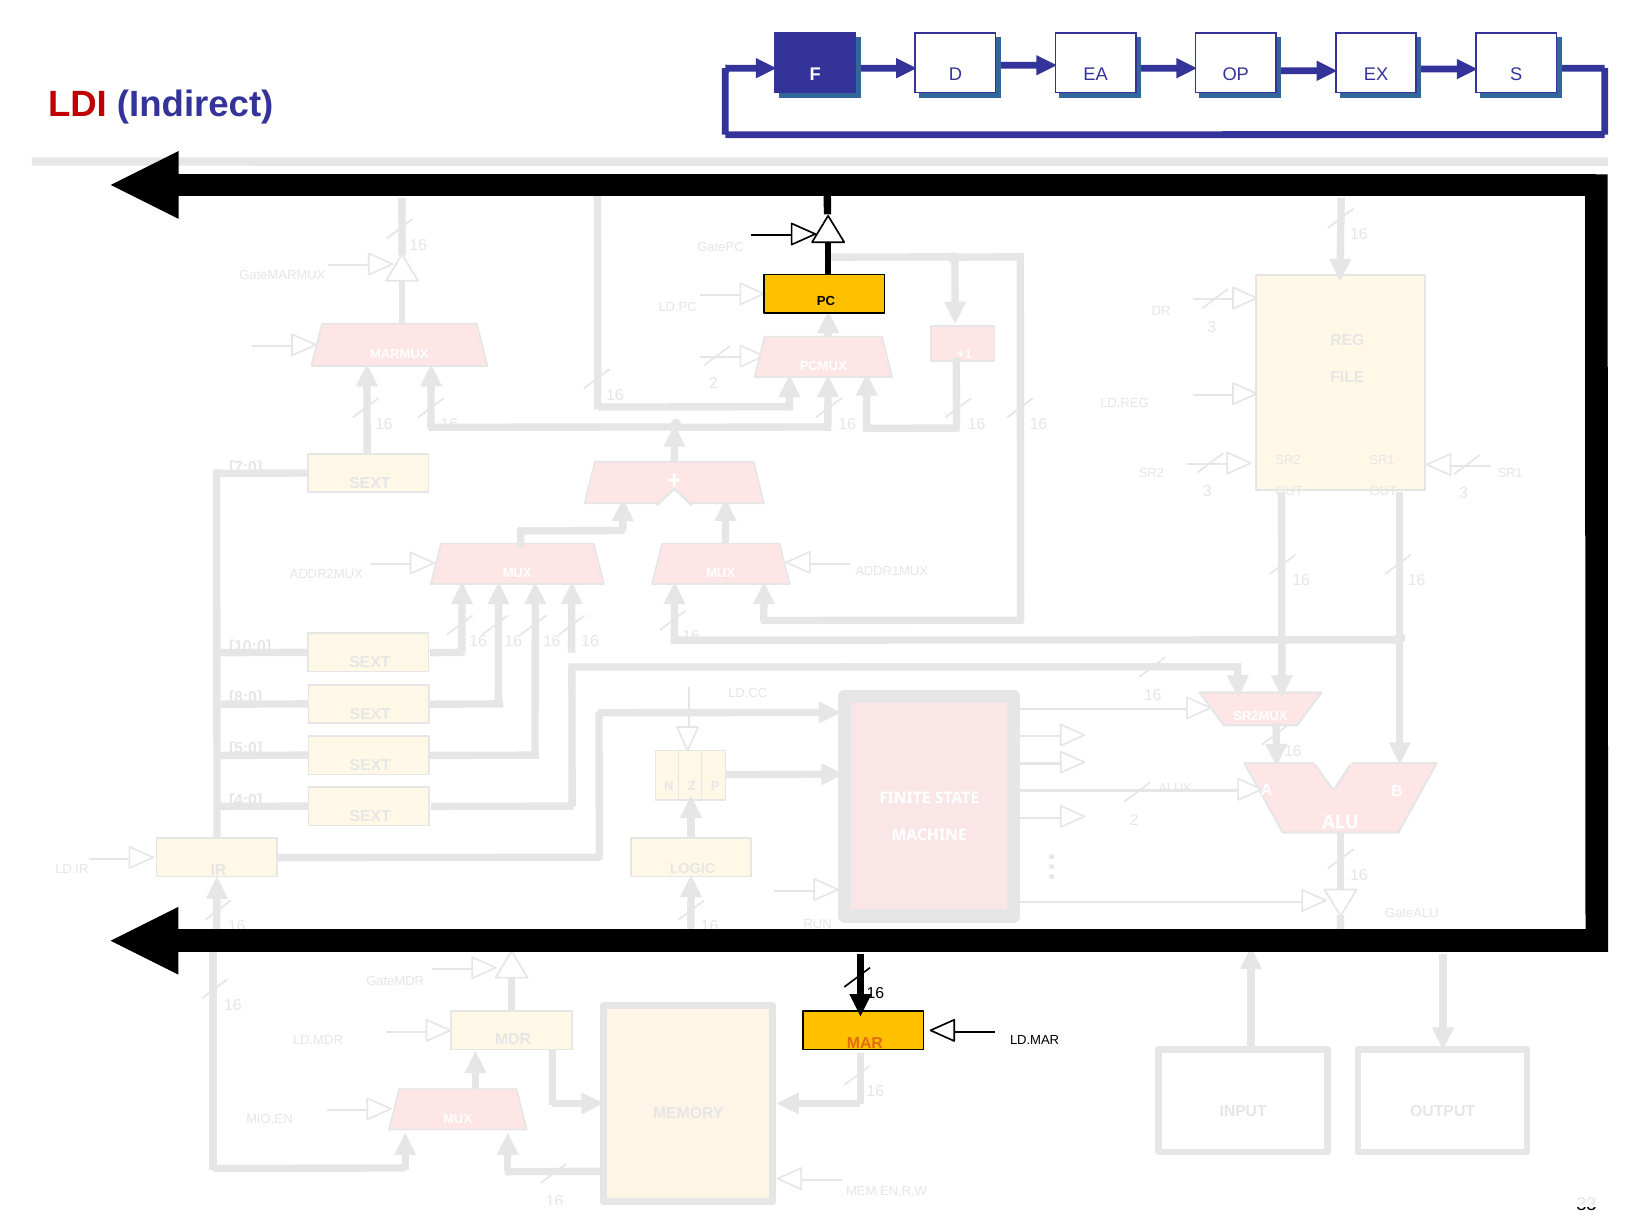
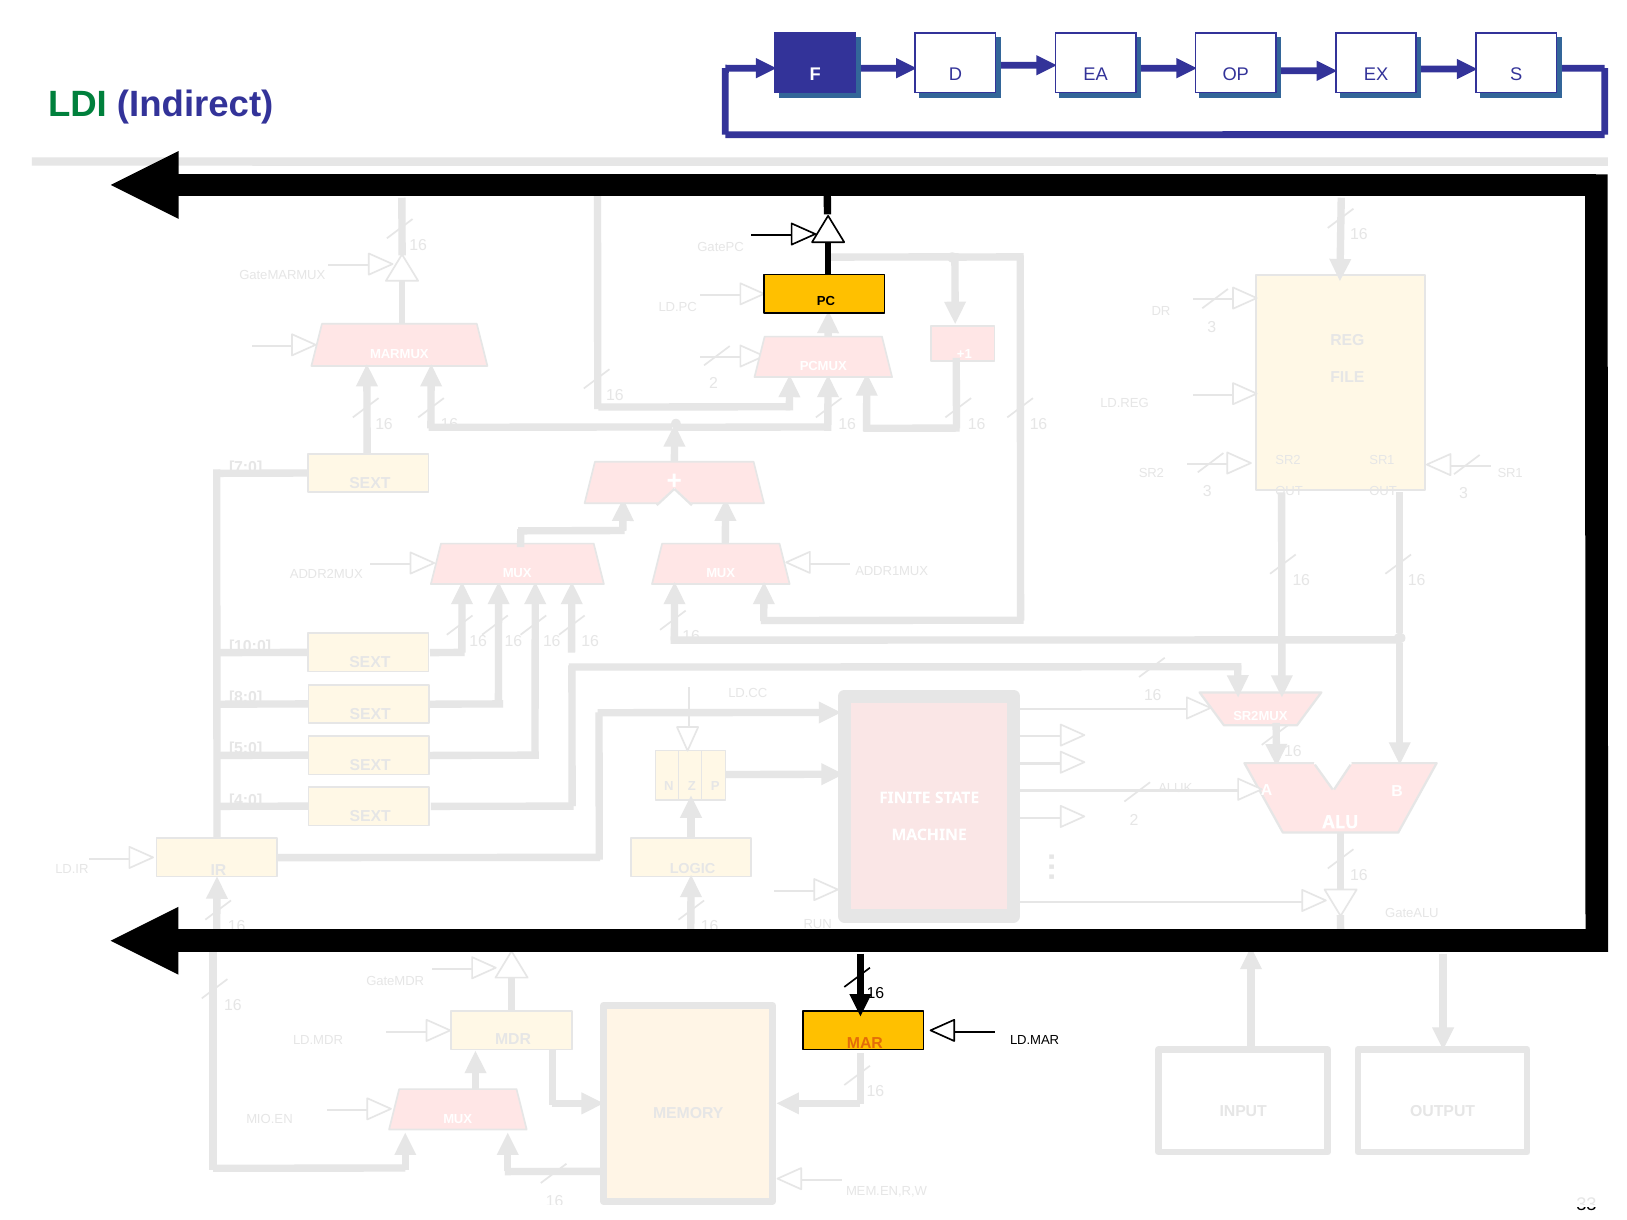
LDI colour: red -> green (78, 105)
